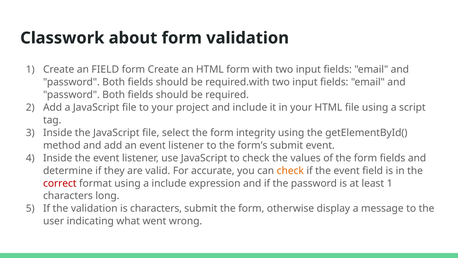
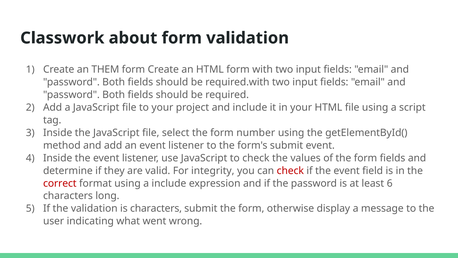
an FIELD: FIELD -> THEM (105, 69)
integrity: integrity -> number (256, 133)
accurate: accurate -> integrity (213, 170)
check colour: orange -> red (290, 170)
least 1: 1 -> 6 (390, 183)
